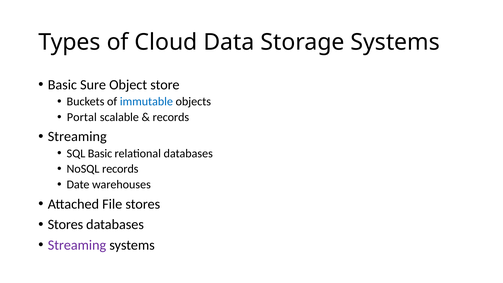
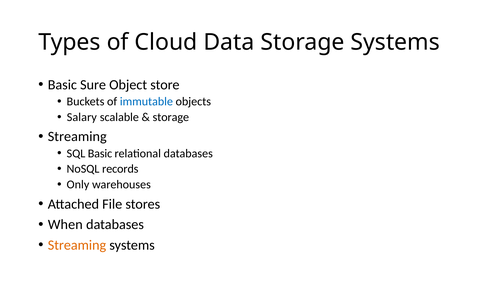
Portal: Portal -> Salary (82, 117)
records: records -> storage (171, 117)
Date: Date -> Only (78, 185)
Stores: Stores -> When (65, 225)
Streaming colour: purple -> orange (77, 245)
